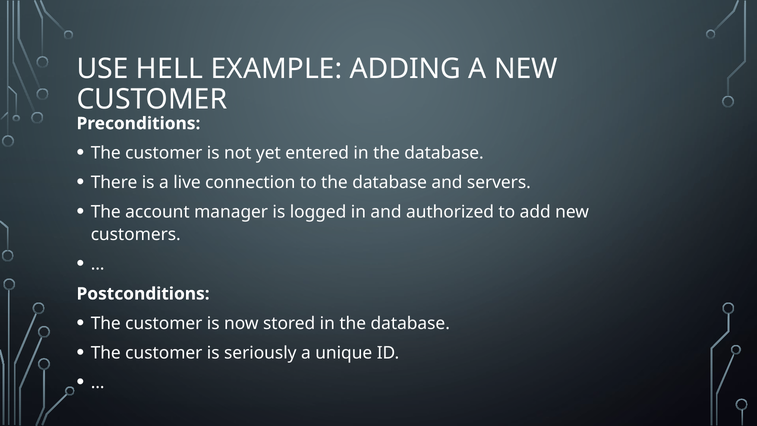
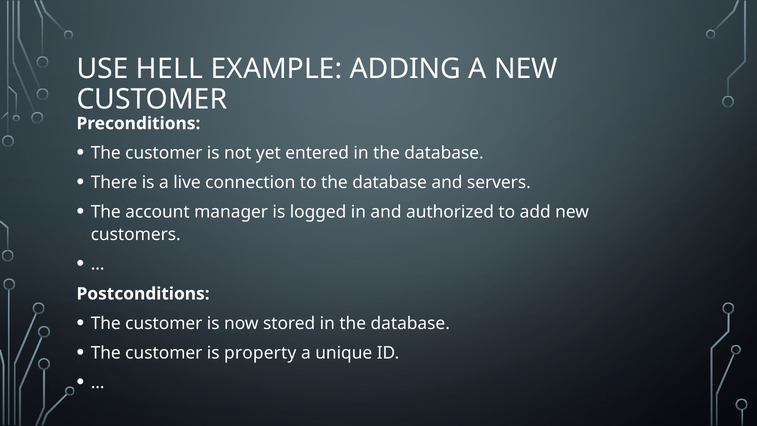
seriously: seriously -> property (260, 353)
